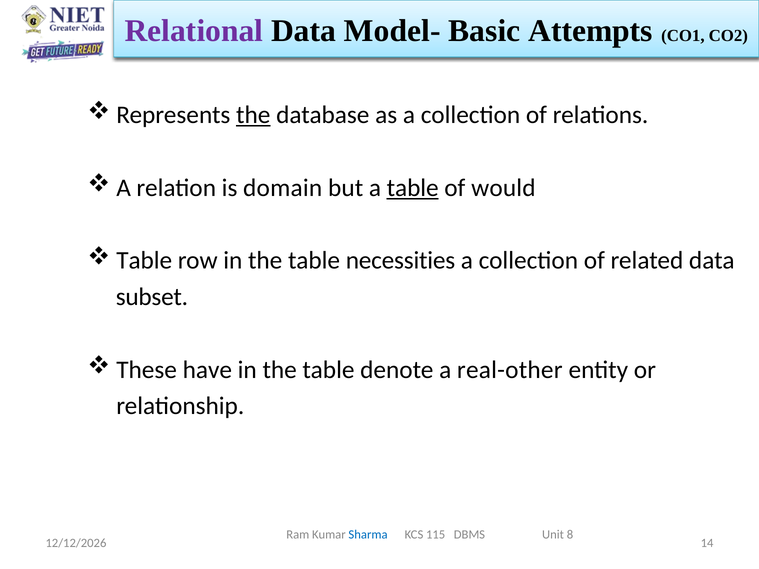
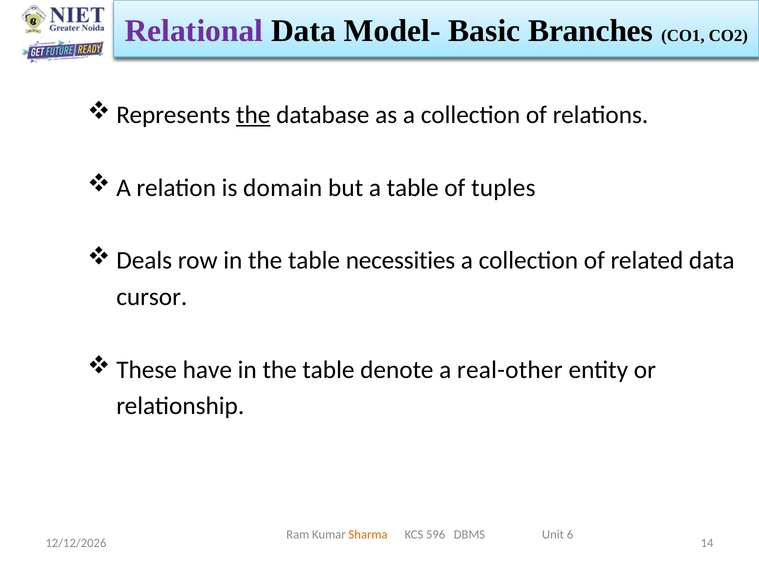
Attempts: Attempts -> Branches (591, 31)
table underline: present -> none (413, 188)
would: would -> tuples (503, 188)
Table: Table -> Deals (144, 261)
subset: subset -> cursor (152, 297)
Sharma colour: blue -> orange (368, 535)
115: 115 -> 596 (436, 535)
8: 8 -> 6 (570, 535)
